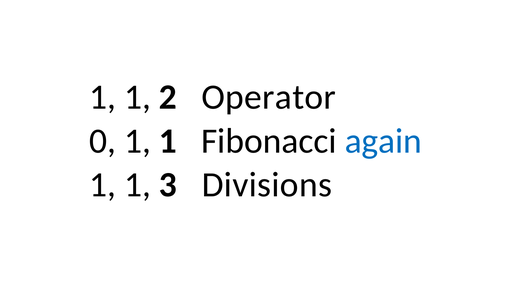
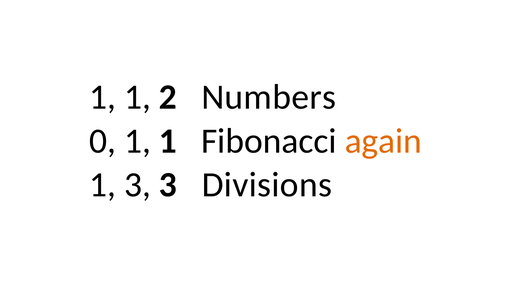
Operator: Operator -> Numbers (269, 97)
again colour: blue -> orange (383, 141)
1: 1 -> 3 (138, 185)
